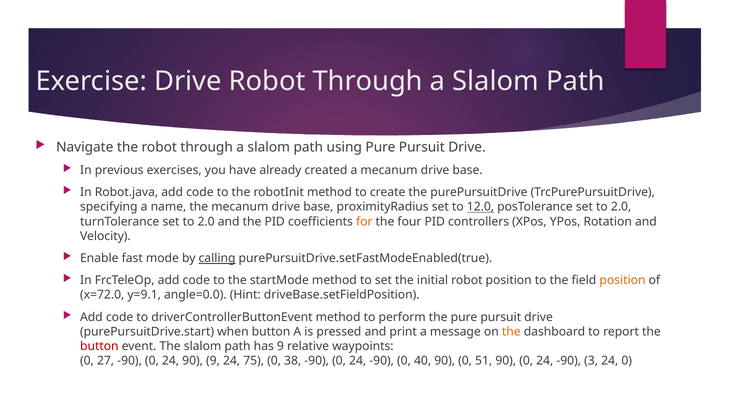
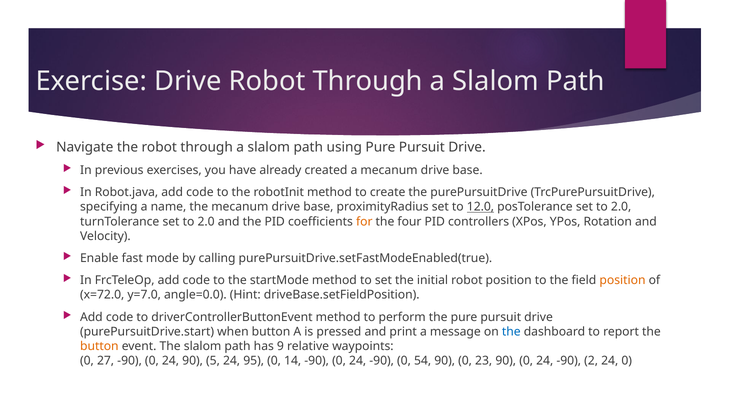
calling underline: present -> none (217, 259)
y=9.1: y=9.1 -> y=7.0 (144, 295)
the colour: orange -> blue (511, 332)
button colour: red -> orange (99, 347)
90 9: 9 -> 5 (213, 361)
75: 75 -> 95 (254, 361)
38: 38 -> 14 (293, 361)
40: 40 -> 54 (423, 361)
51: 51 -> 23 (484, 361)
3: 3 -> 2 (591, 361)
